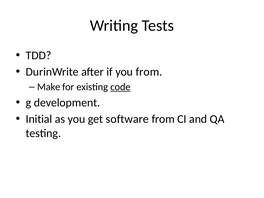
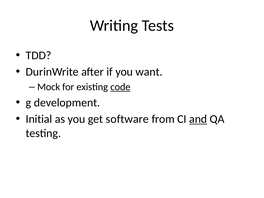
you from: from -> want (149, 72)
Make: Make -> Mock (49, 87)
and underline: none -> present (198, 119)
